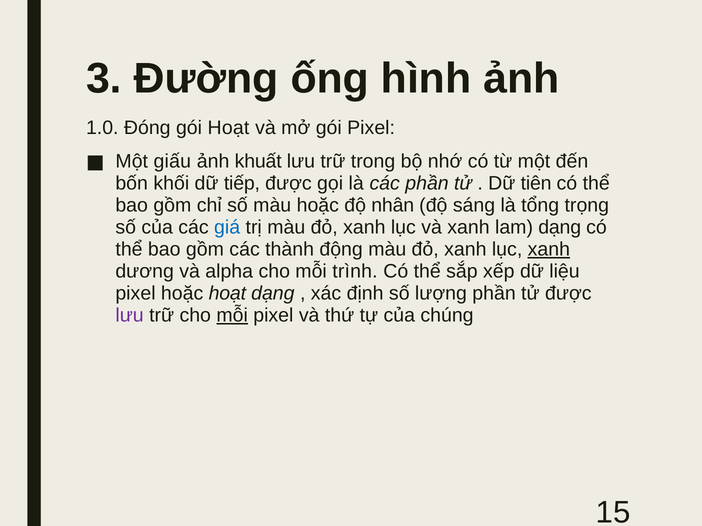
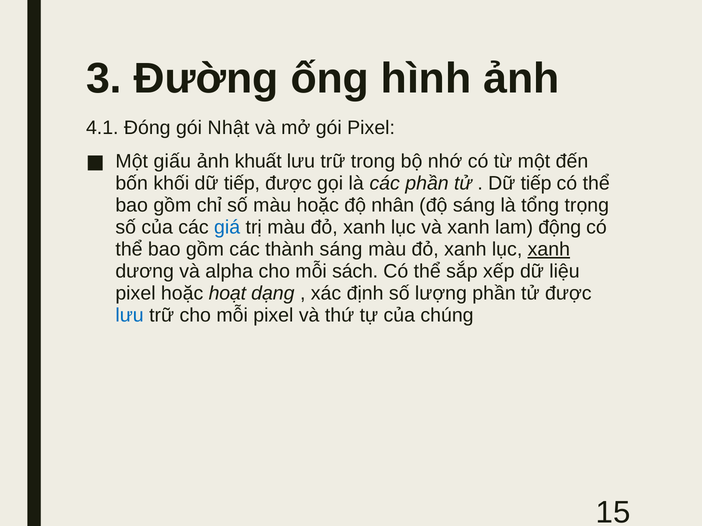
1.0: 1.0 -> 4.1 (102, 128)
gói Hoạt: Hoạt -> Nhật (228, 128)
tiên: tiên -> tiếp (536, 184)
lam dạng: dạng -> động (560, 228)
thành động: động -> sáng (341, 250)
trình: trình -> sách (355, 272)
lưu colour: purple -> blue (130, 316)
mỗi underline: present -> none (232, 316)
